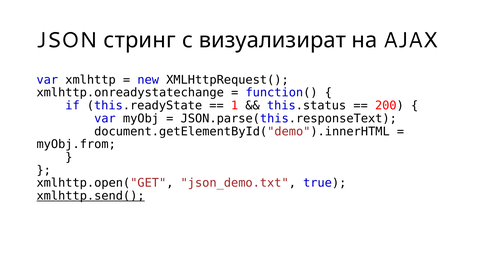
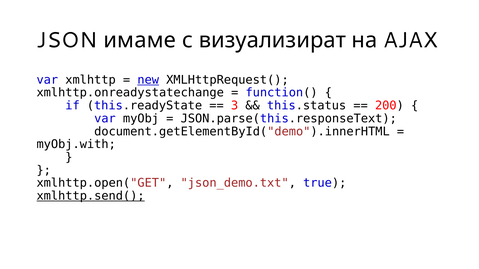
стринг: стринг -> имаме (140, 40)
new underline: none -> present (148, 80)
1: 1 -> 3 (235, 106)
myObj.from: myObj.from -> myObj.with (76, 145)
